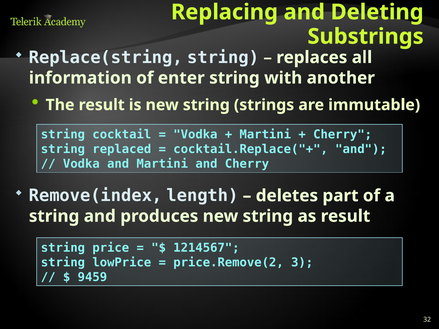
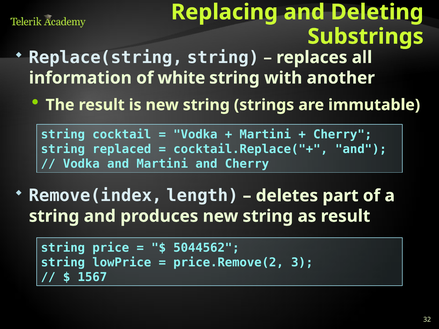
enter: enter -> white (181, 78)
1214567: 1214567 -> 5044562 (206, 248)
9459: 9459 -> 1567 (92, 277)
